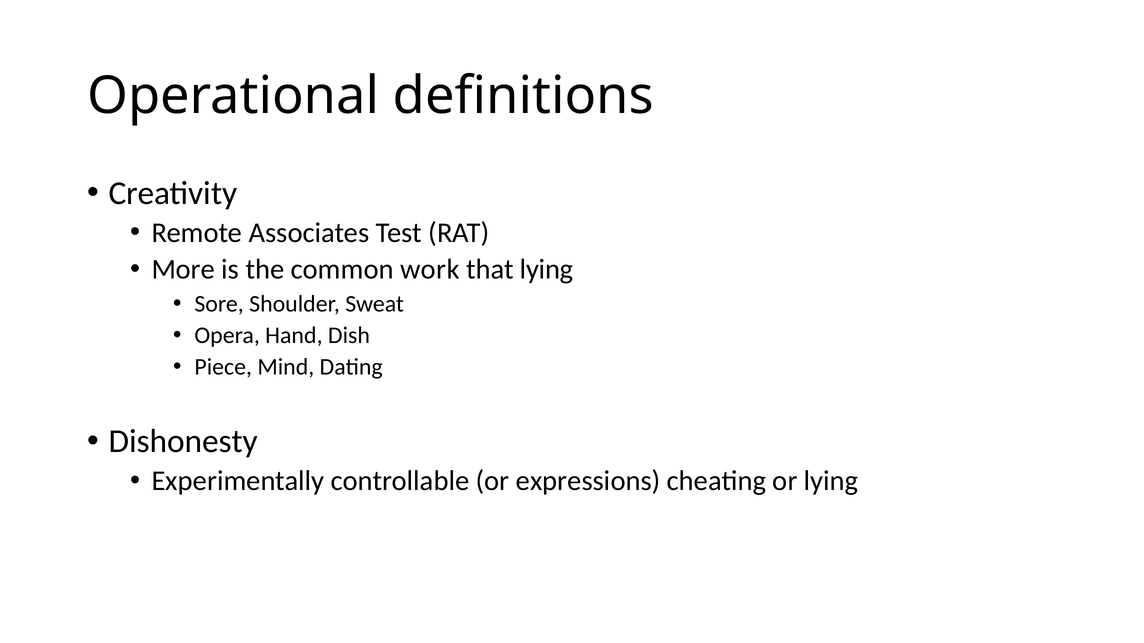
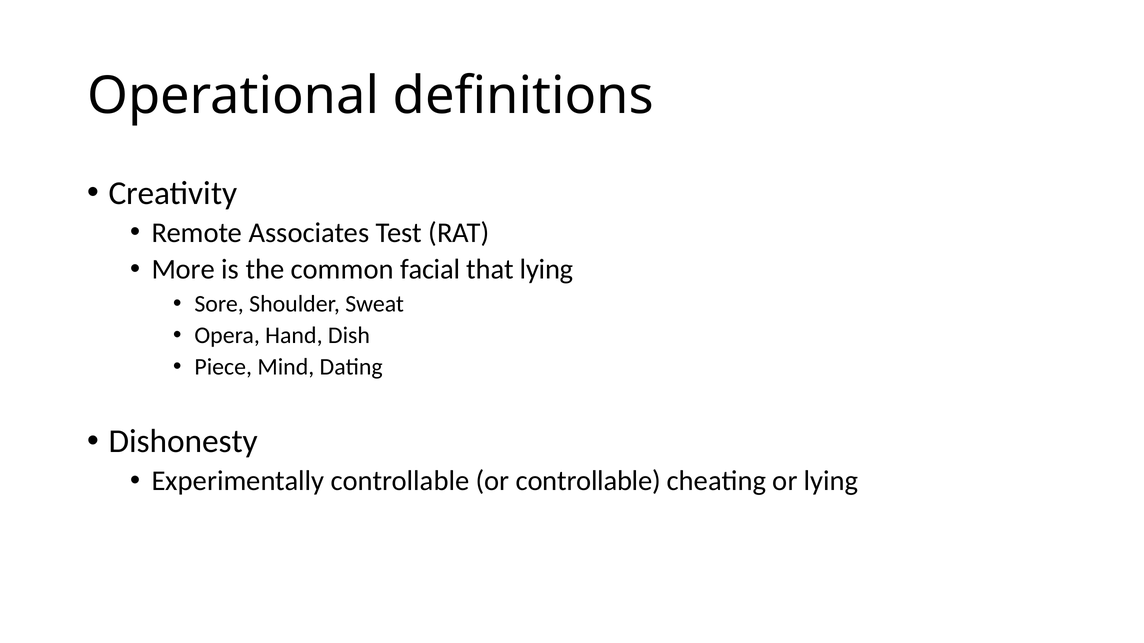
work: work -> facial (430, 270)
or expressions: expressions -> controllable (588, 481)
